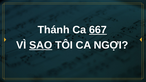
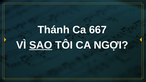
667 underline: present -> none (98, 30)
